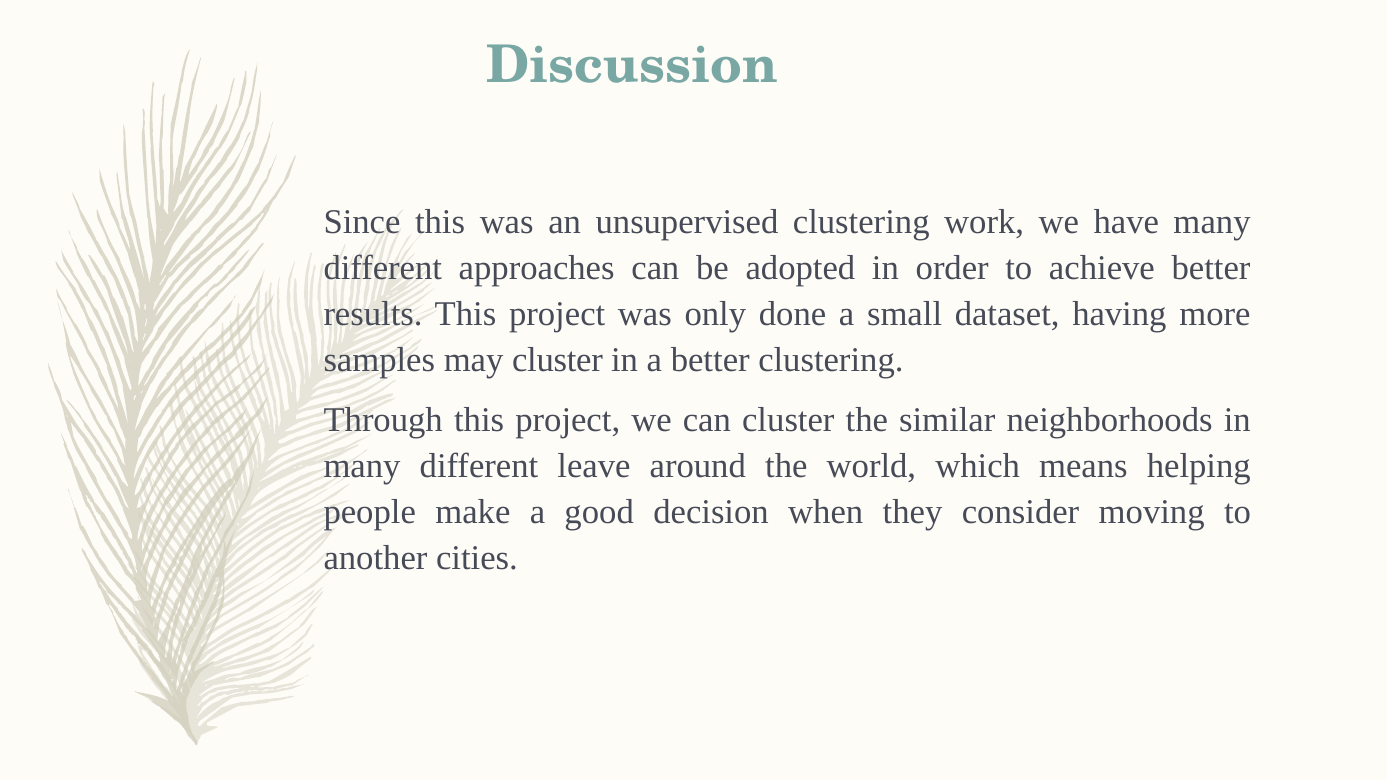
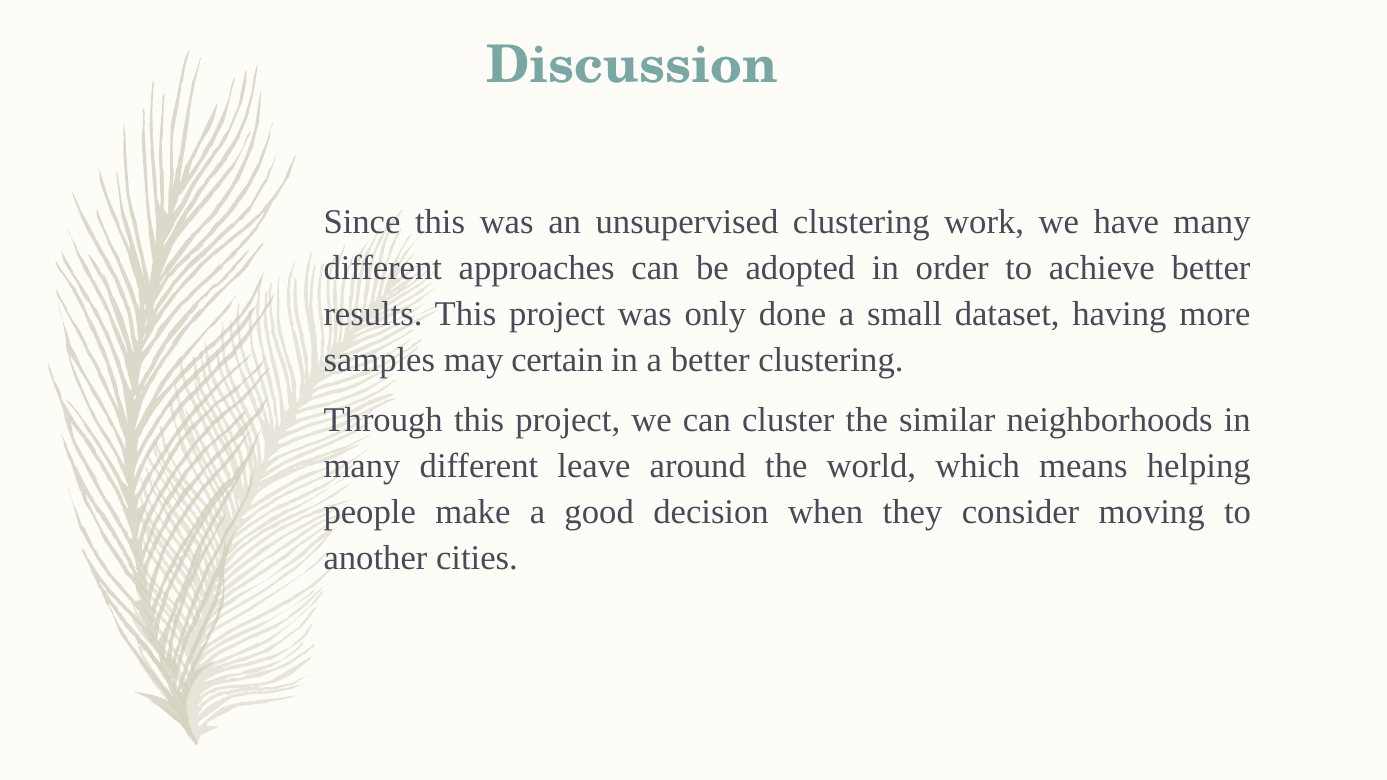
may cluster: cluster -> certain (557, 360)
